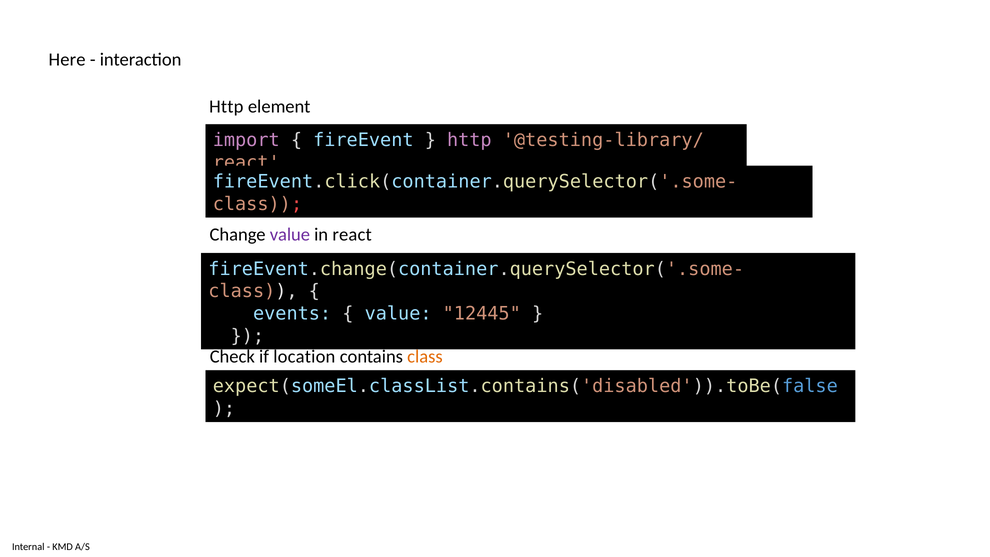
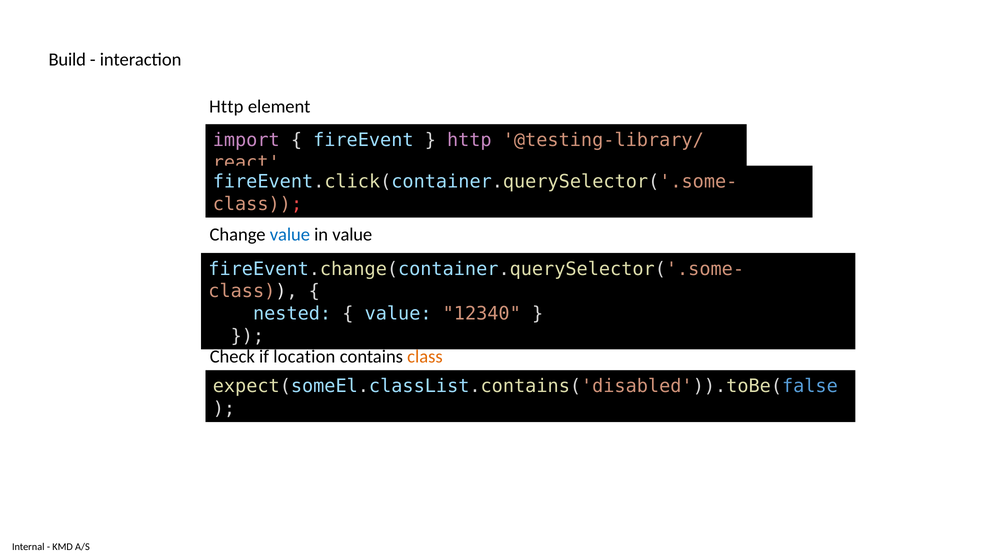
Here: Here -> Build (67, 60)
value colour: purple -> blue (290, 234)
in react: react -> value (352, 234)
events: events -> nested (292, 314)
12445: 12445 -> 12340 (482, 314)
